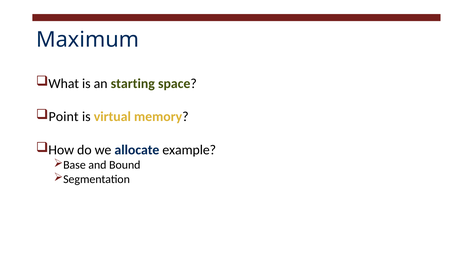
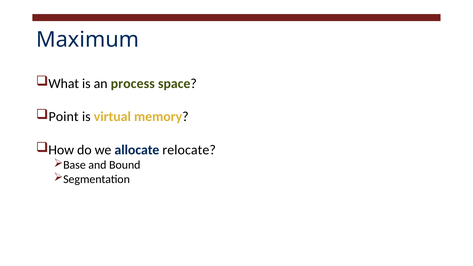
starting: starting -> process (133, 84)
example: example -> relocate (189, 150)
